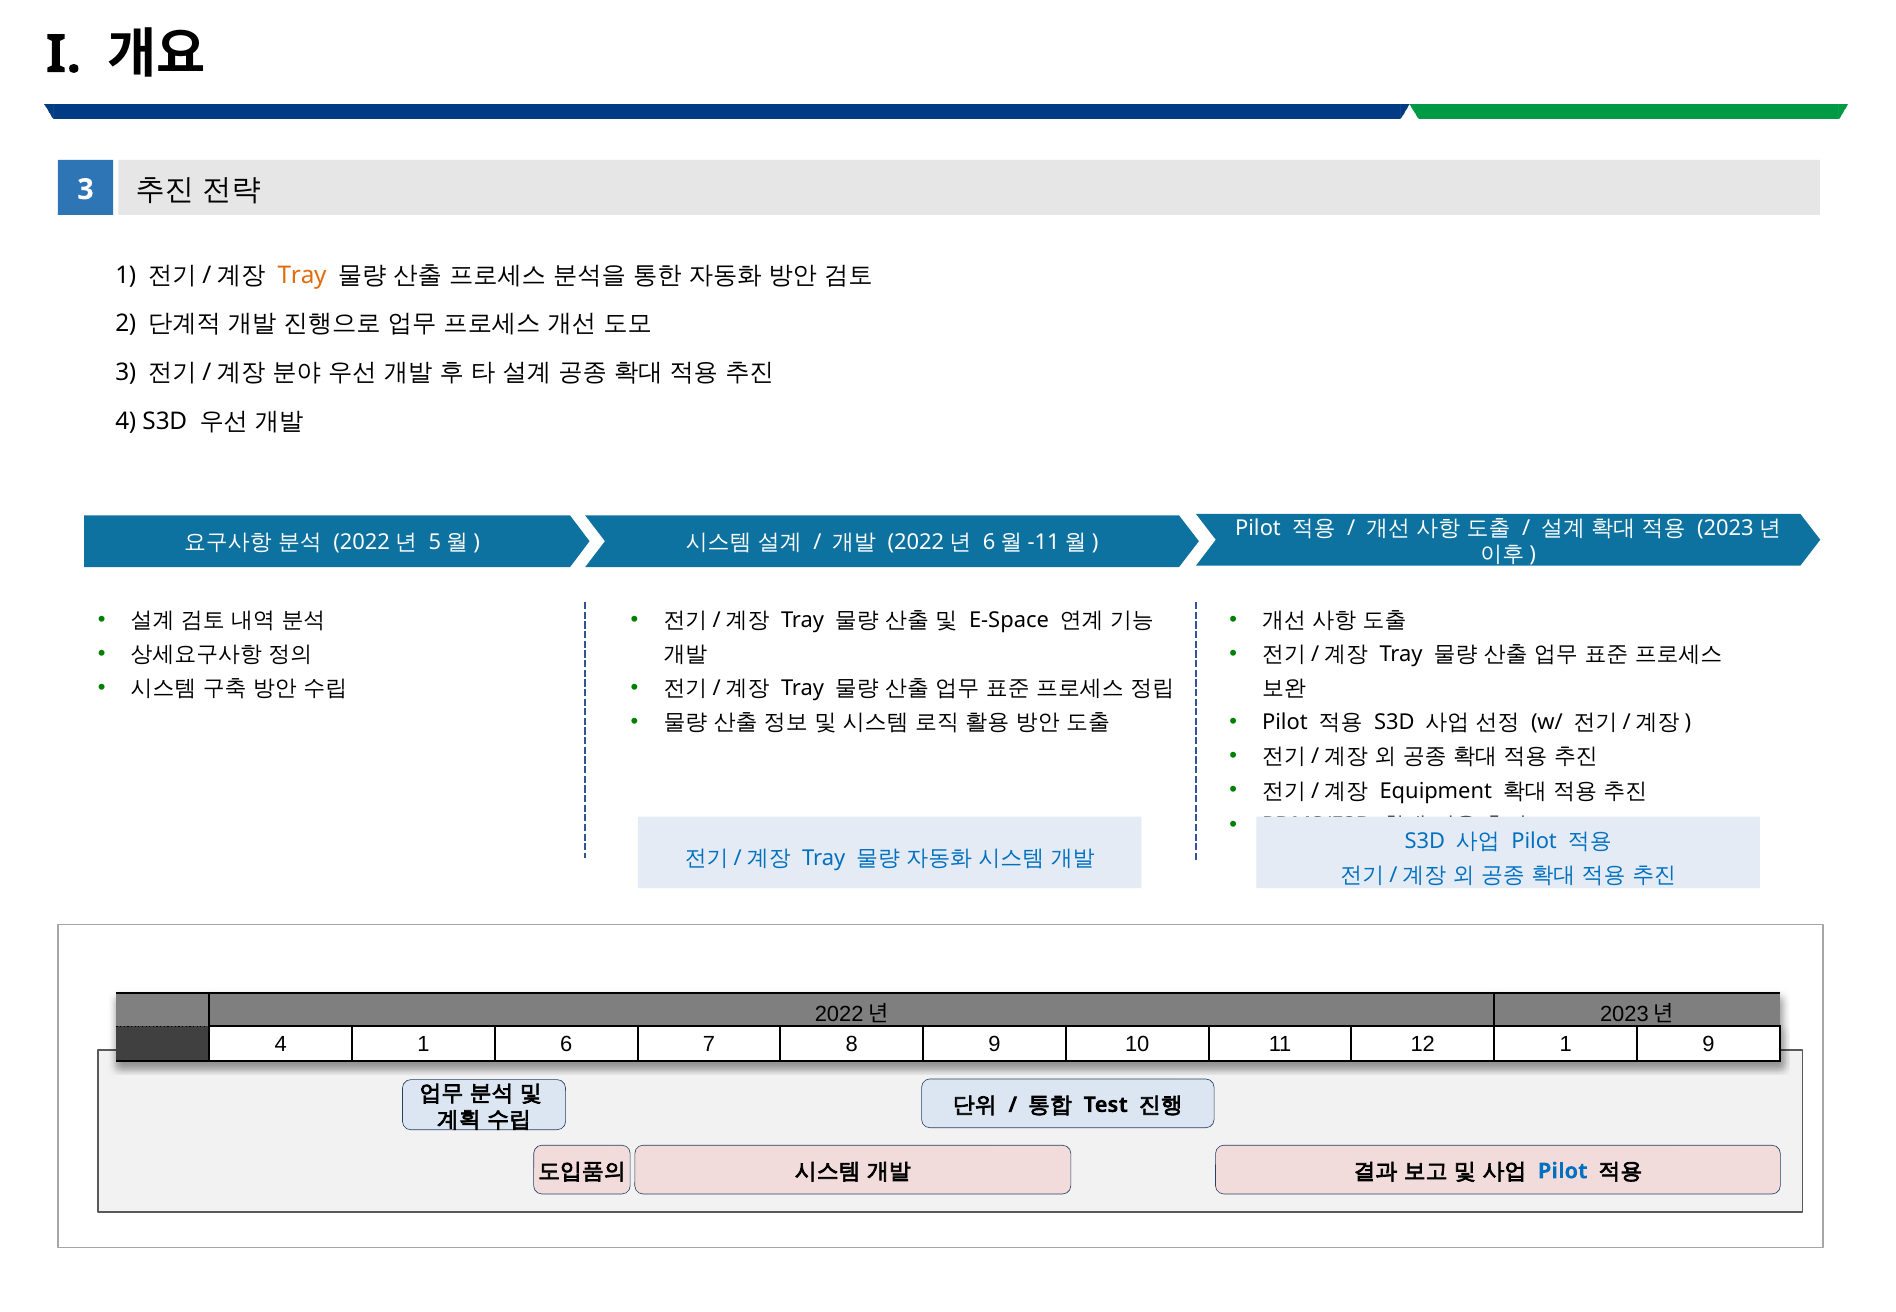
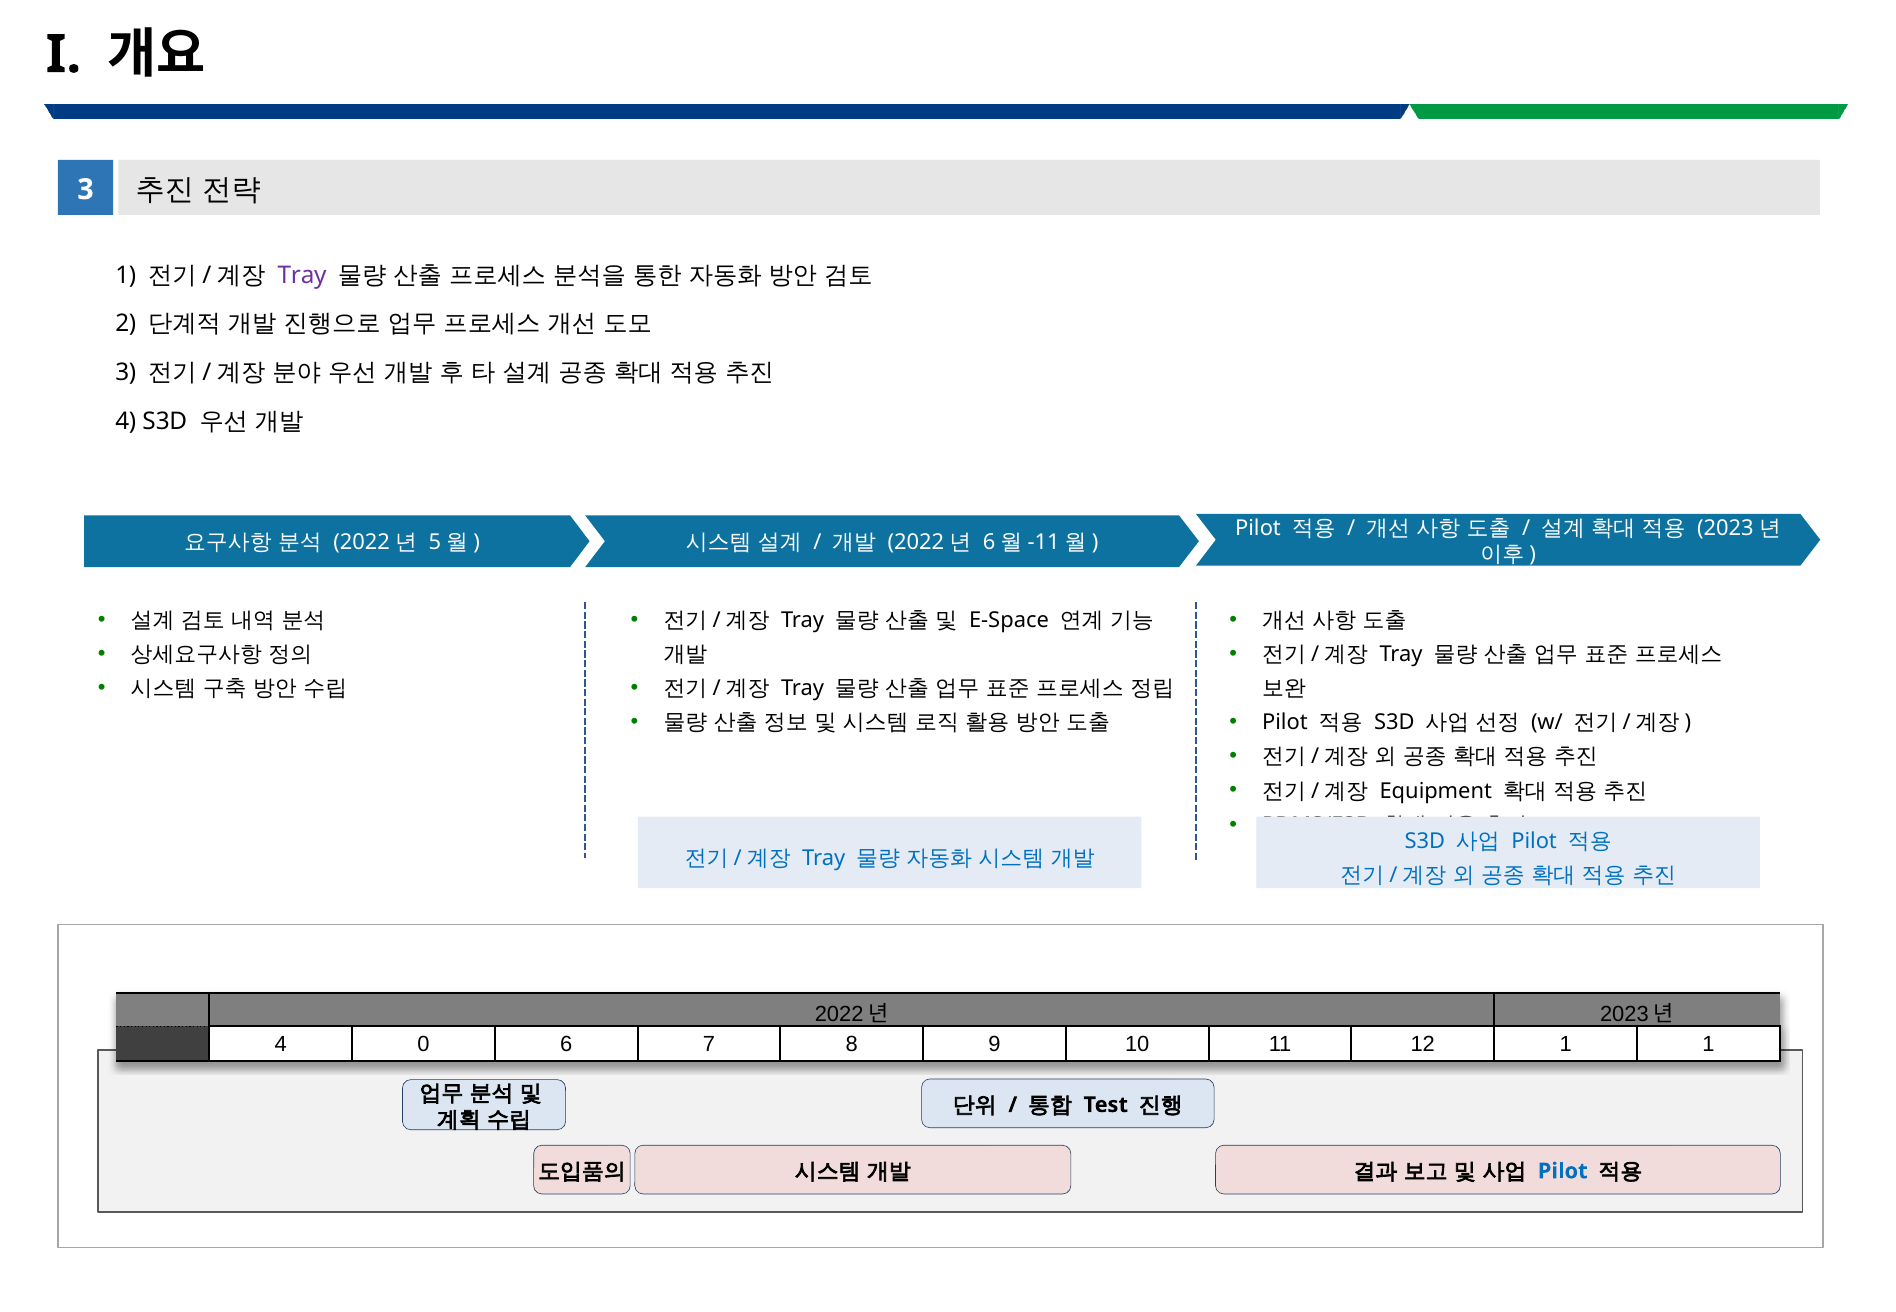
Tray colour: orange -> purple (302, 275)
4 1: 1 -> 0 (424, 1044)
1 9: 9 -> 1 (1708, 1044)
